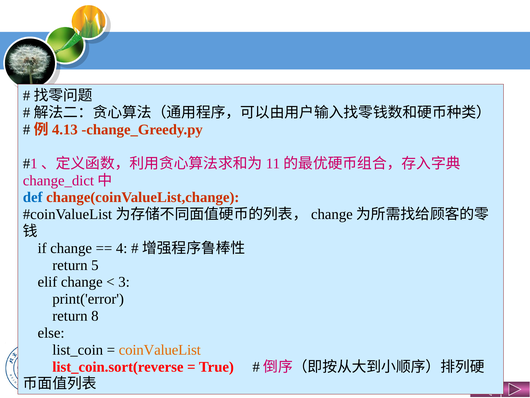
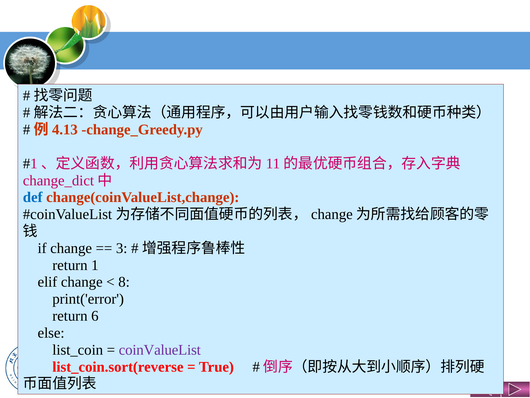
4: 4 -> 3 (122, 248)
5: 5 -> 1 (95, 265)
3: 3 -> 8 (124, 282)
8: 8 -> 6 (95, 316)
coinValueList colour: orange -> purple (160, 349)
